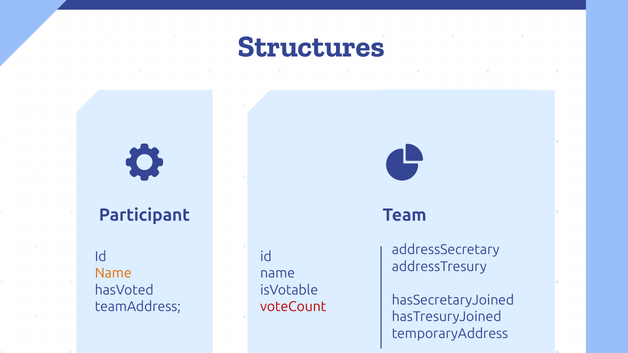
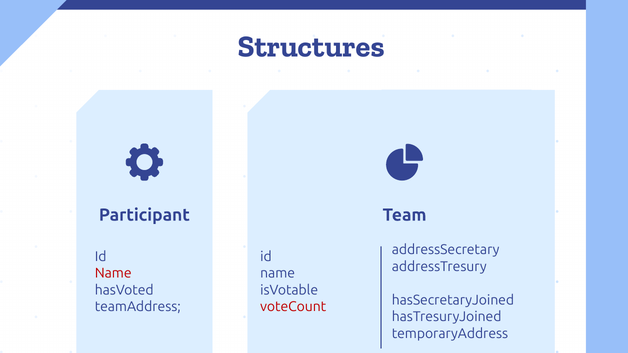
Name colour: orange -> red (113, 273)
